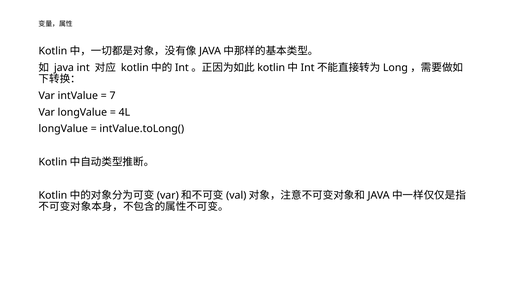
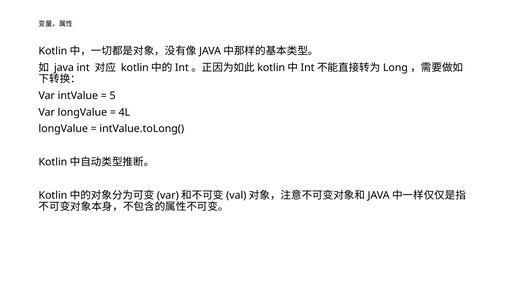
7: 7 -> 5 (113, 96)
